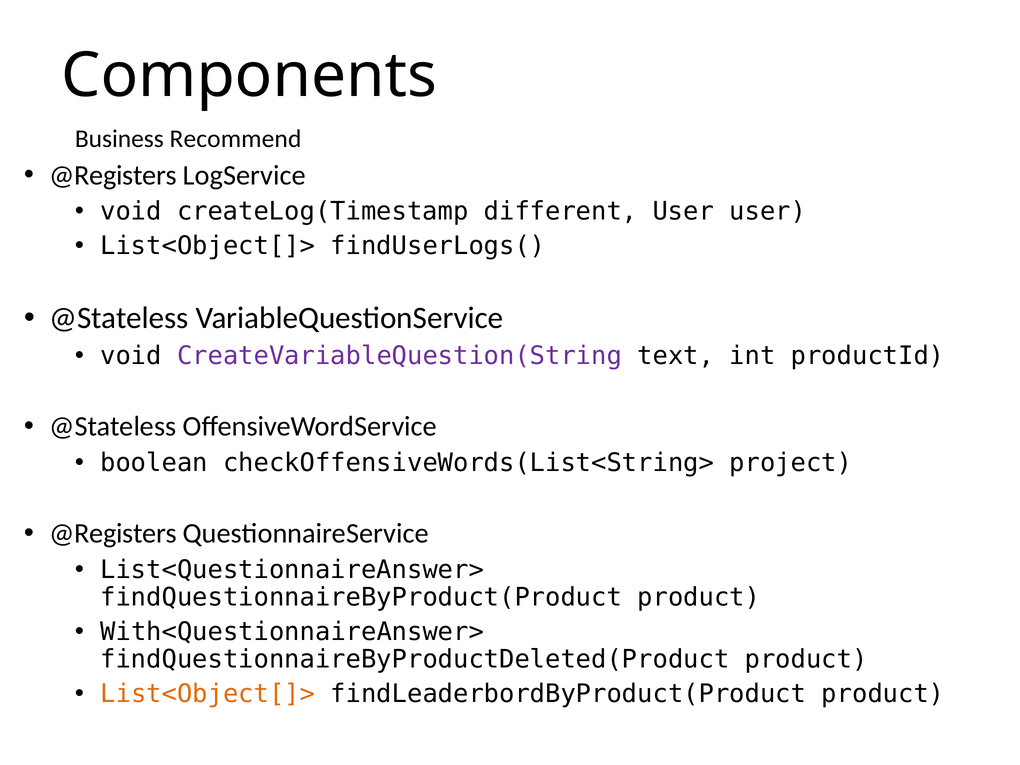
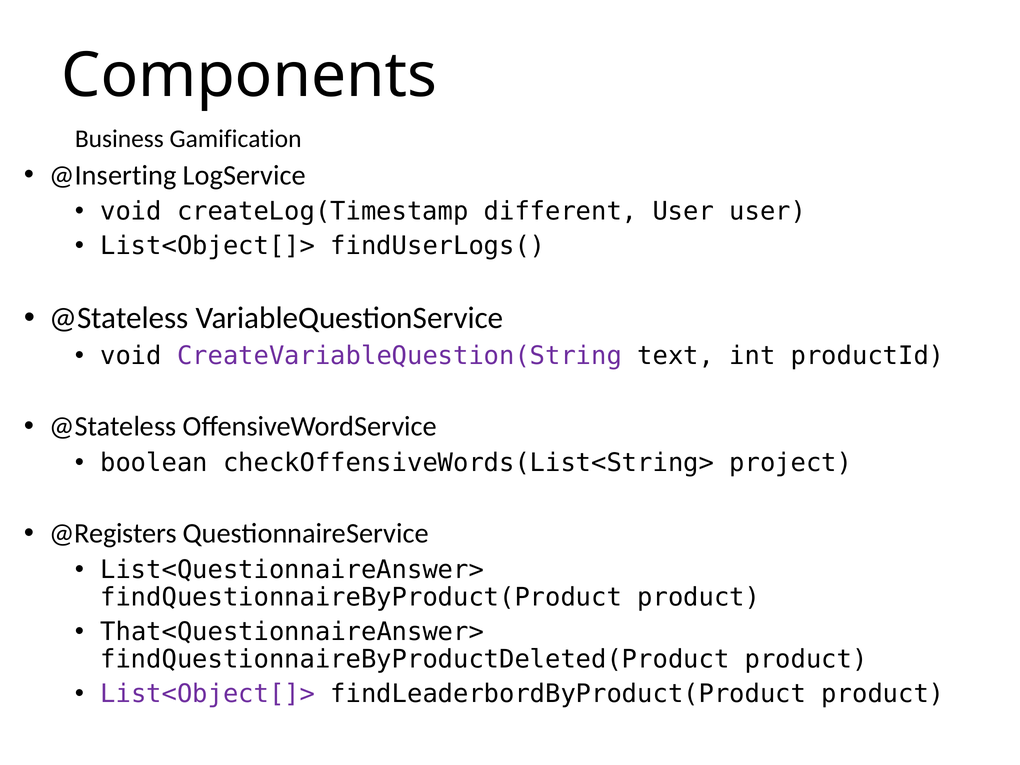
Recommend: Recommend -> Gamification (236, 139)
@Registers: @Registers -> @Inserting (113, 175)
With<QuestionnaireAnswer>: With<QuestionnaireAnswer> -> That<QuestionnaireAnswer> (292, 632)
List<Object[]> colour: orange -> purple (208, 694)
